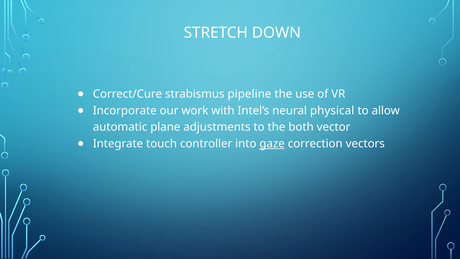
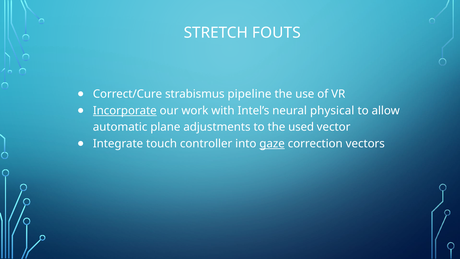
DOWN: DOWN -> FOUTS (276, 33)
Incorporate underline: none -> present (125, 110)
both: both -> used (301, 127)
